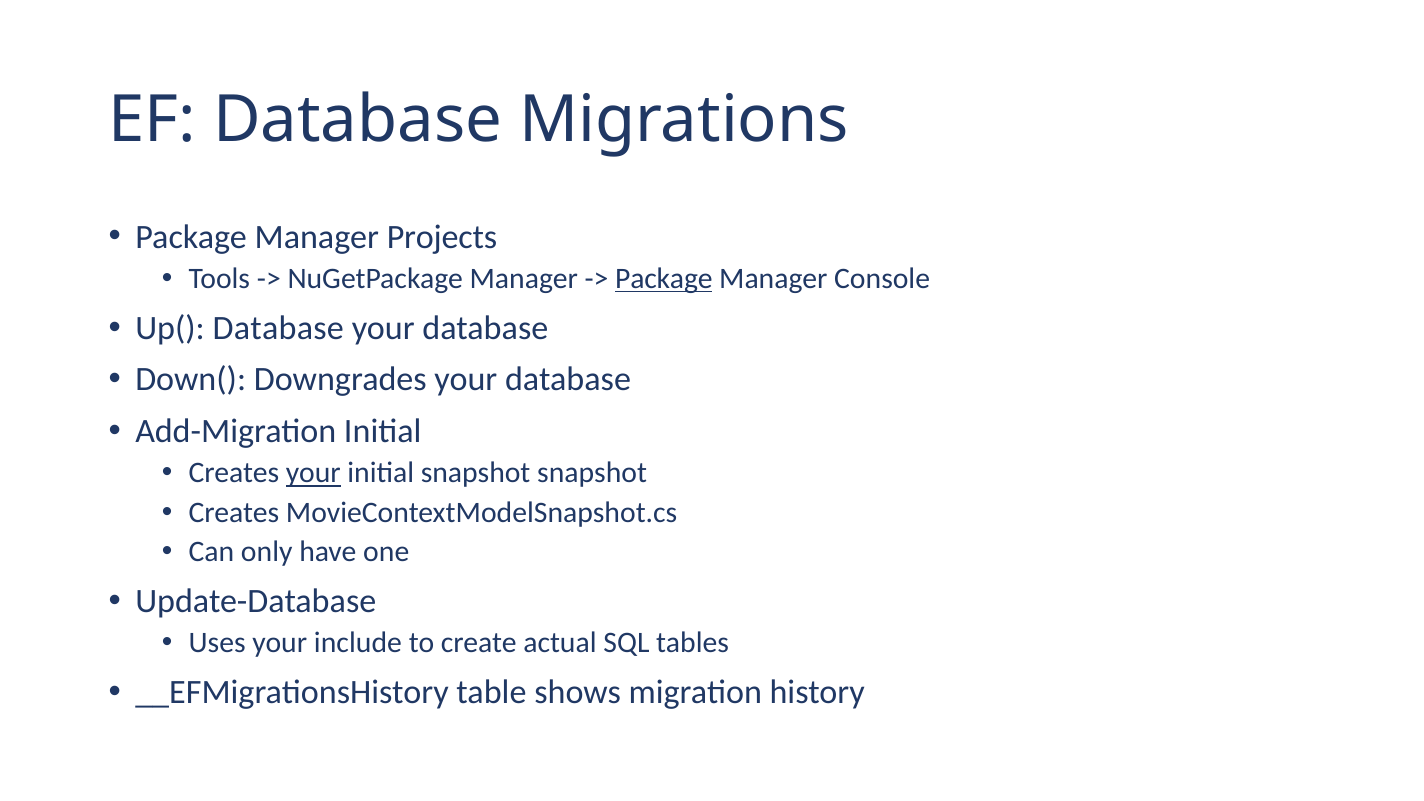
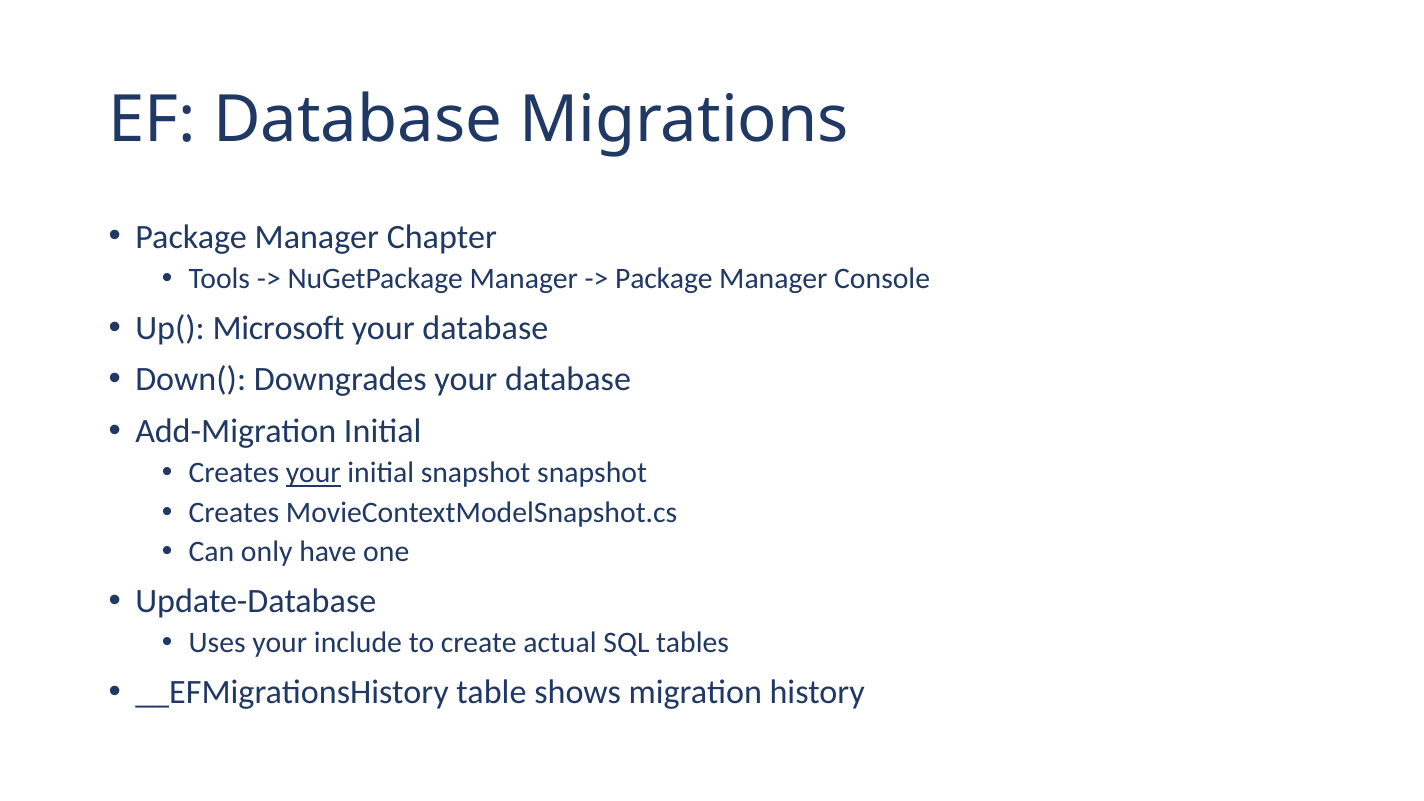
Projects: Projects -> Chapter (442, 237)
Package underline: present -> none (664, 279)
Up( Database: Database -> Microsoft (279, 328)
